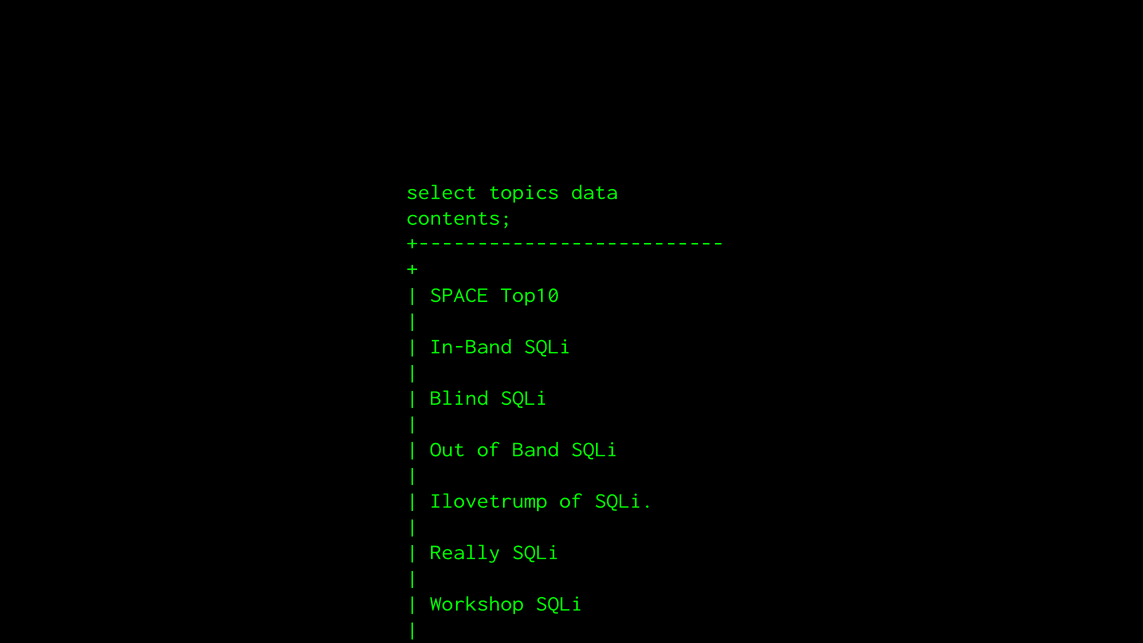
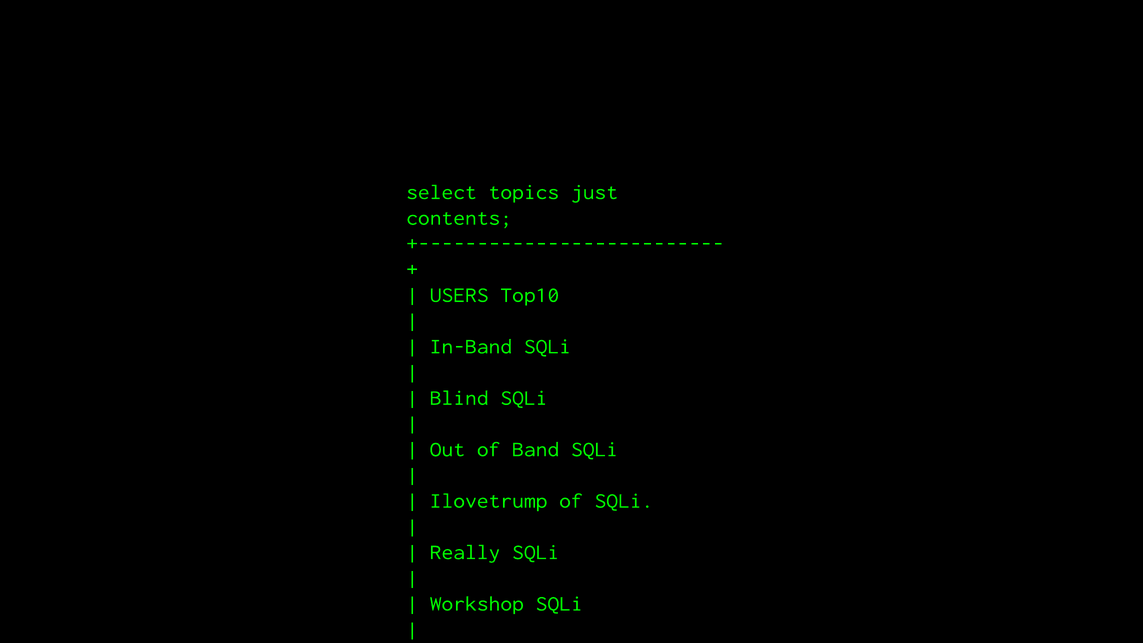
data: data -> just (595, 192)
SPACE: SPACE -> USERS (459, 295)
